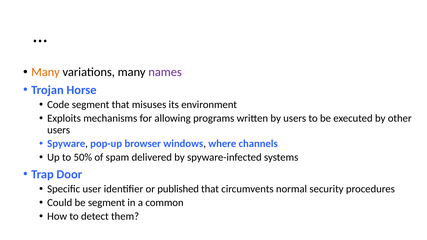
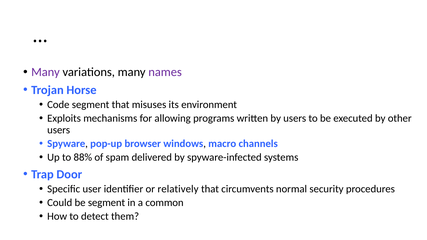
Many colour: orange -> purple (46, 72)
where: where -> macro (222, 144)
50%: 50% -> 88% (83, 158)
published: published -> relatively (178, 189)
